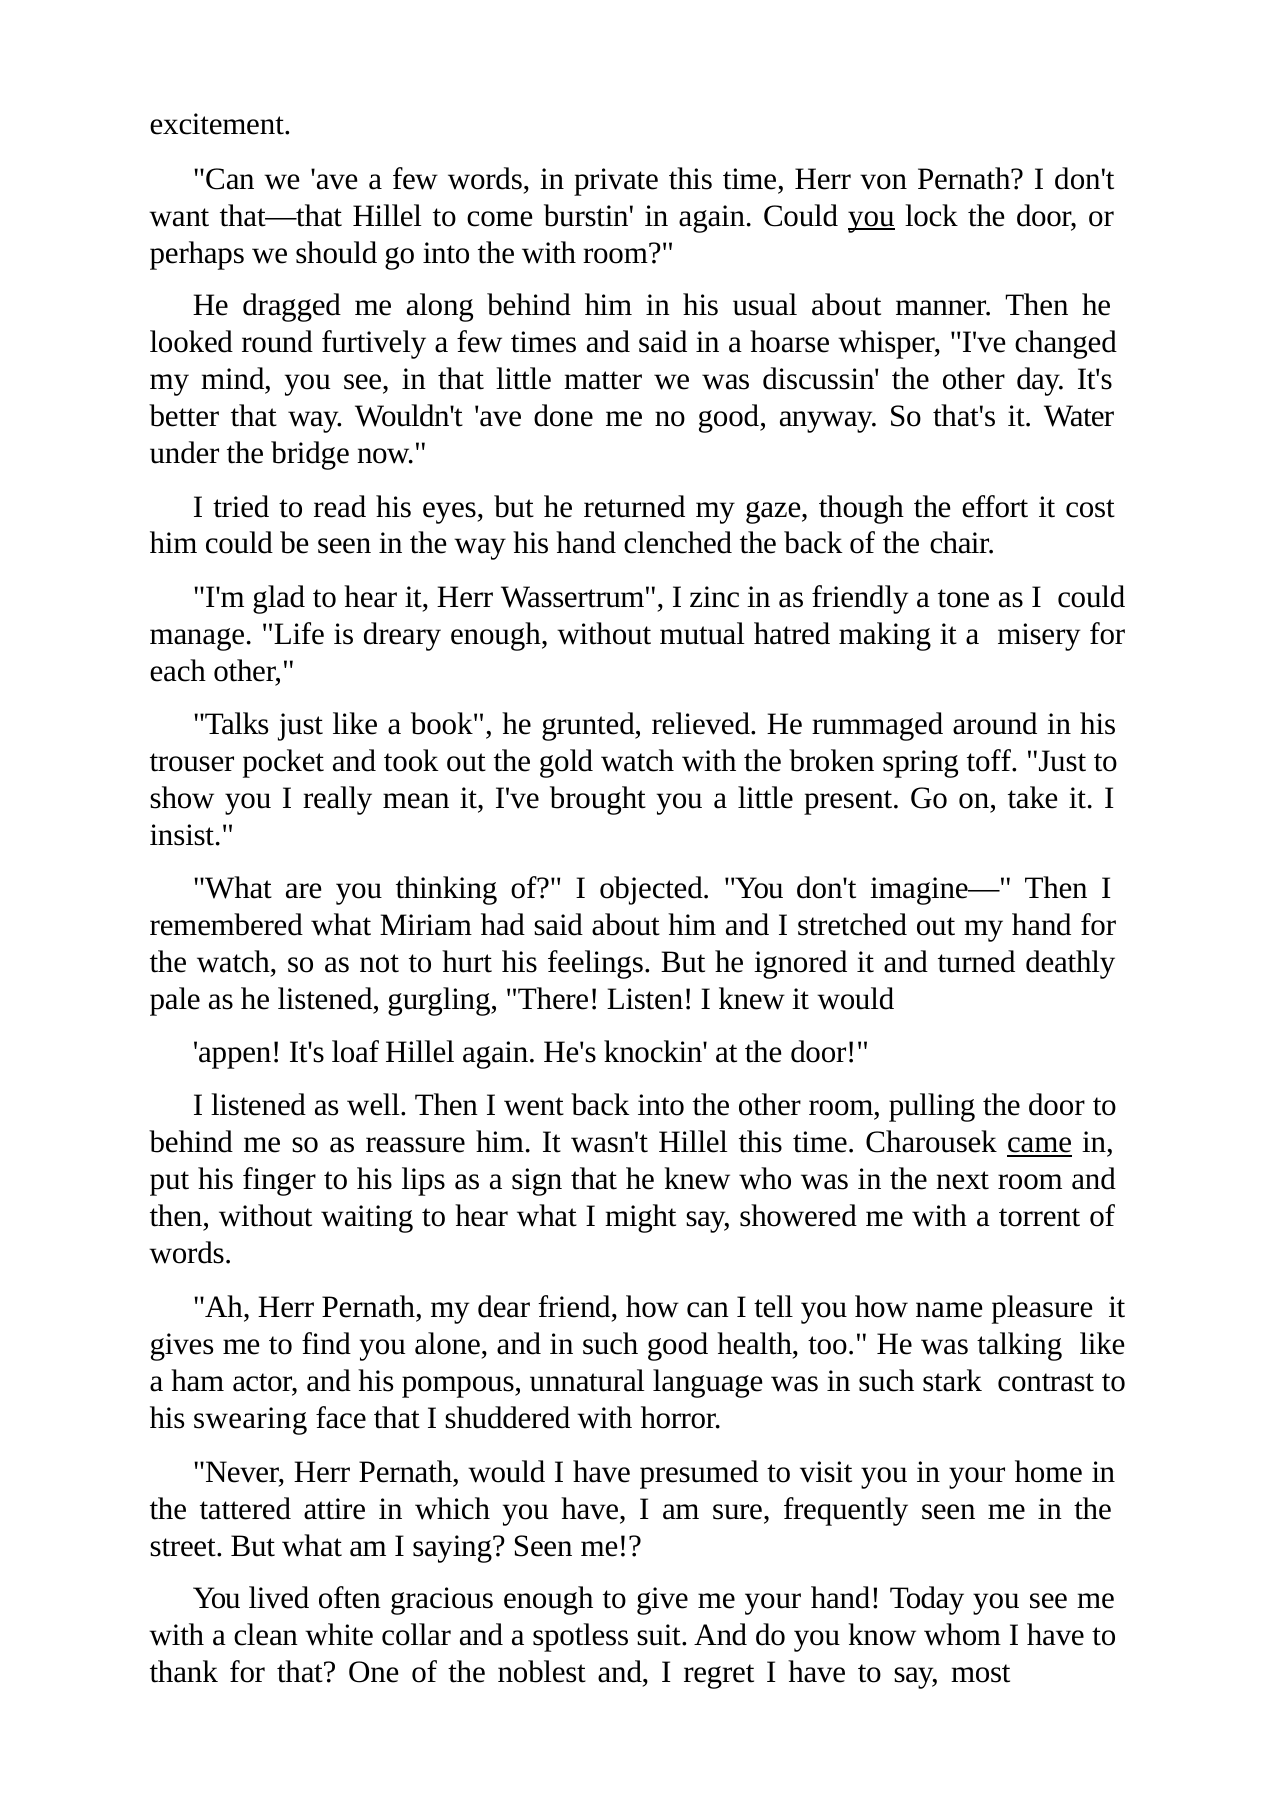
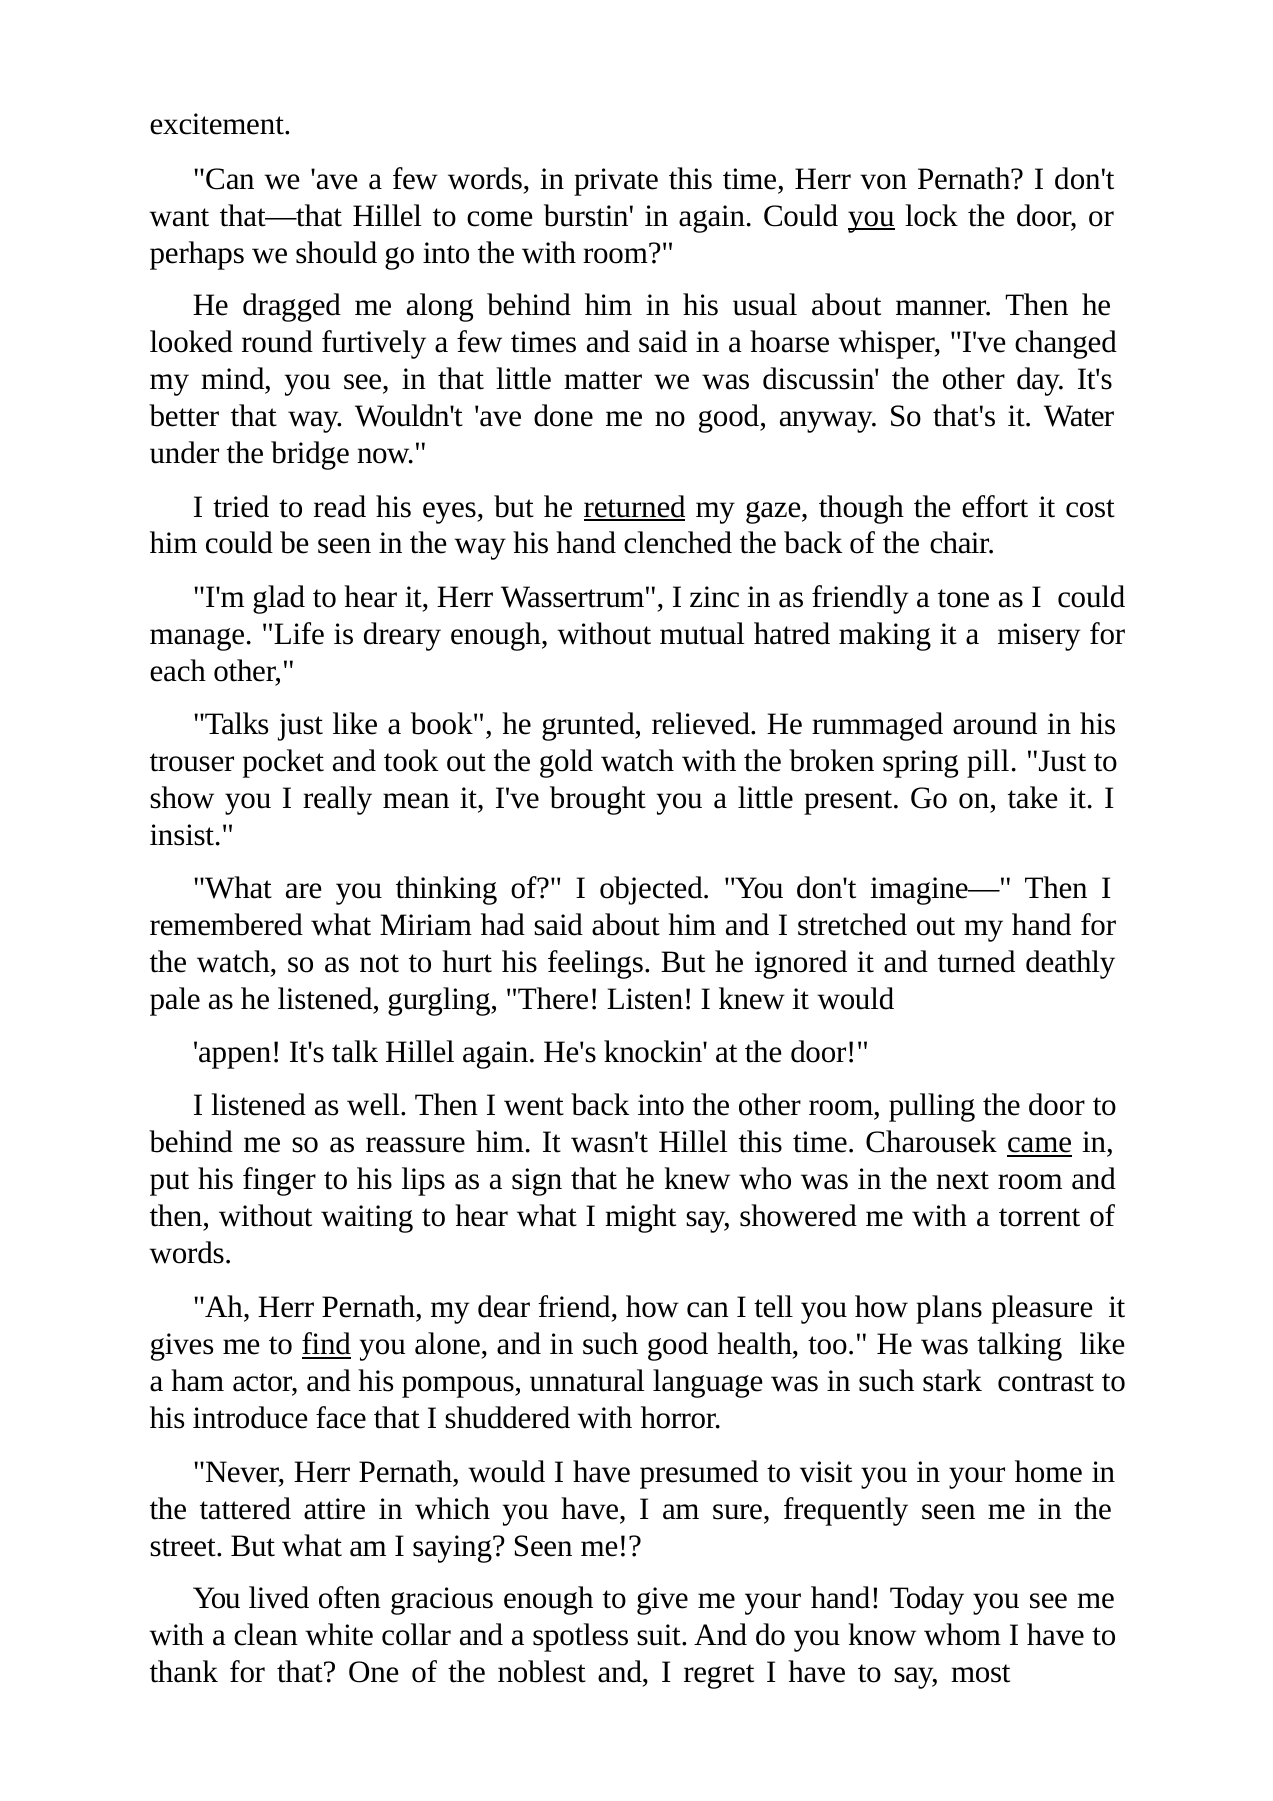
returned underline: none -> present (635, 507)
toff: toff -> pill (992, 761)
loaf: loaf -> talk (355, 1052)
name: name -> plans (949, 1308)
find underline: none -> present (326, 1345)
swearing: swearing -> introduce (251, 1419)
